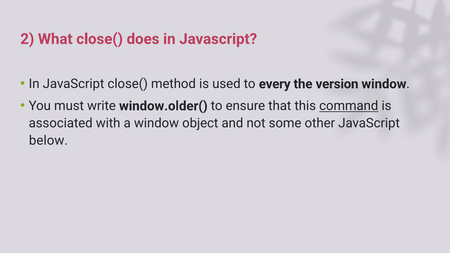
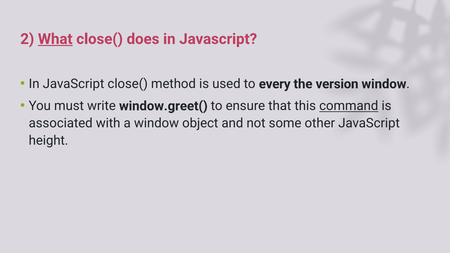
What underline: none -> present (55, 39)
window.older(: window.older( -> window.greet( (163, 106)
below: below -> height (48, 141)
